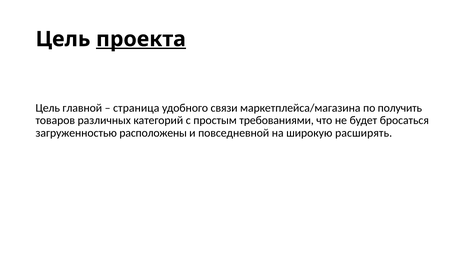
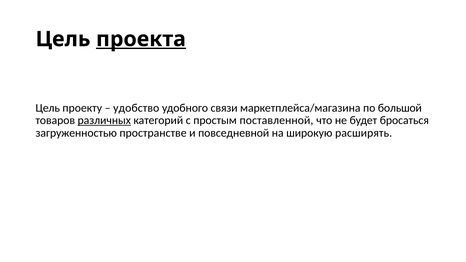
главной: главной -> проекту (82, 108)
страница: страница -> удобство (136, 108)
получить: получить -> большой (400, 108)
различных underline: none -> present (104, 121)
требованиями: требованиями -> поставленной (276, 121)
расположены: расположены -> пространстве (153, 133)
